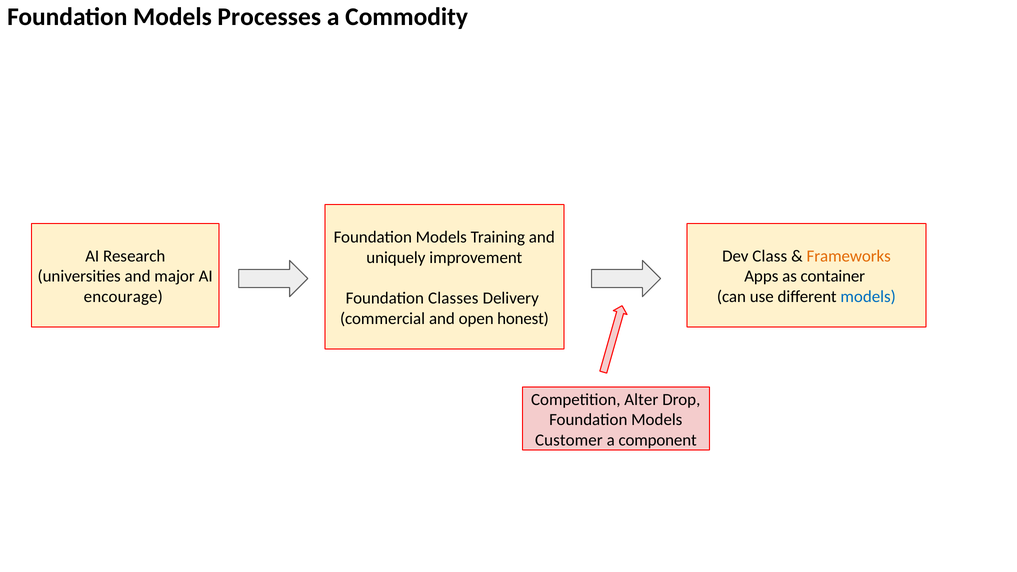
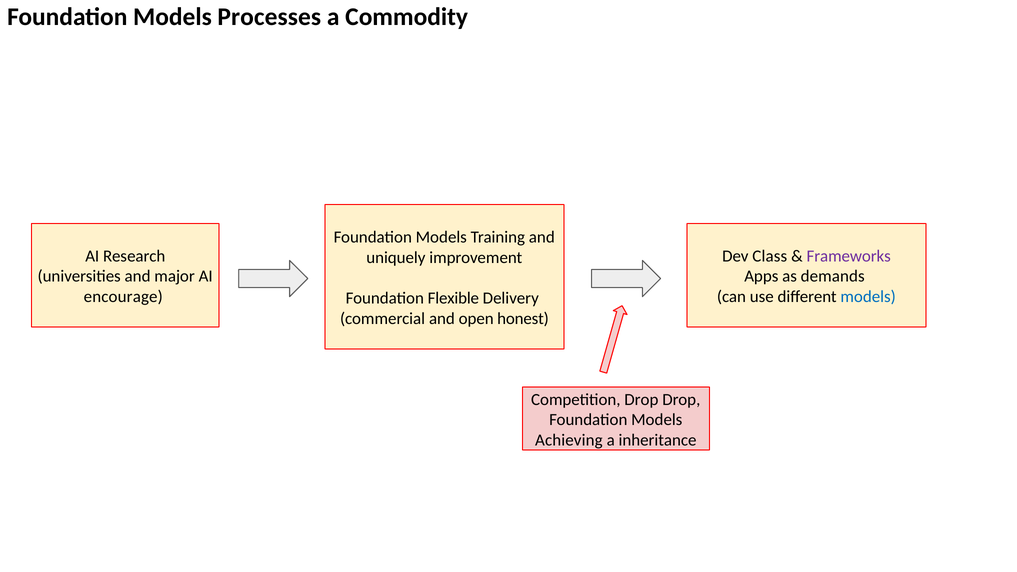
Frameworks colour: orange -> purple (849, 256)
container: container -> demands (833, 276)
Classes: Classes -> Flexible (453, 298)
Competition Alter: Alter -> Drop (641, 400)
Customer: Customer -> Achieving (569, 440)
component: component -> inheritance (658, 440)
